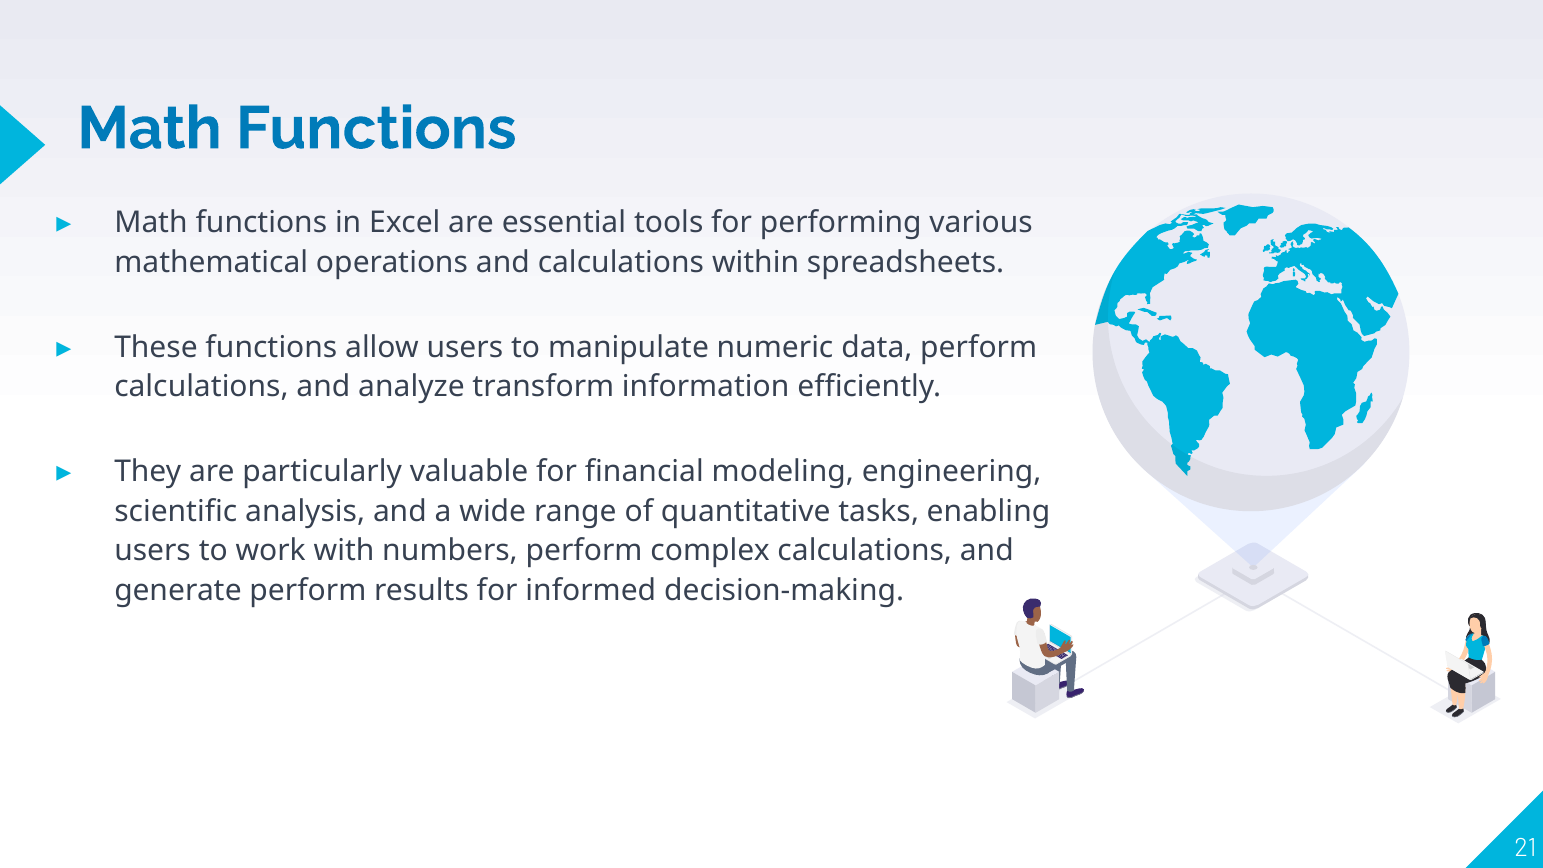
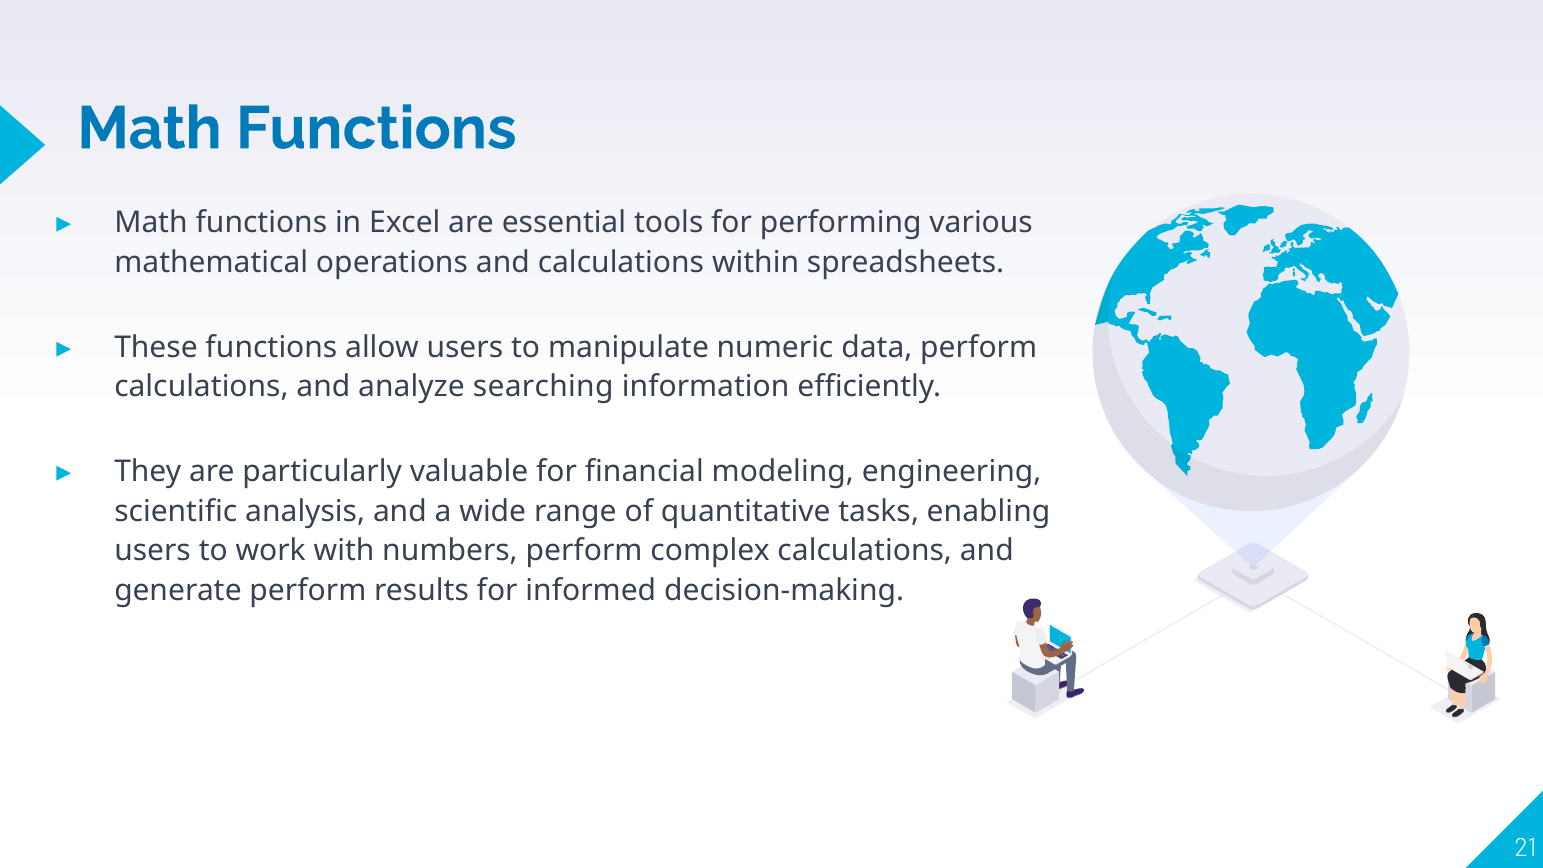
transform: transform -> searching (543, 387)
